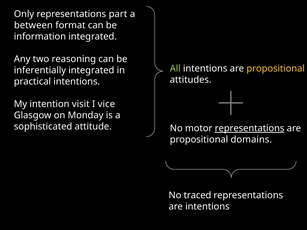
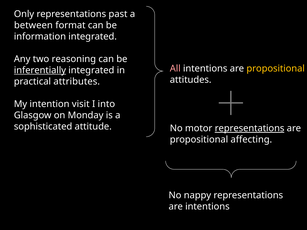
part: part -> past (118, 14)
All colour: light green -> pink (175, 69)
inferentially underline: none -> present (40, 70)
practical intentions: intentions -> attributes (77, 82)
vice: vice -> into (106, 104)
domains: domains -> affecting (251, 140)
traced: traced -> nappy (197, 195)
